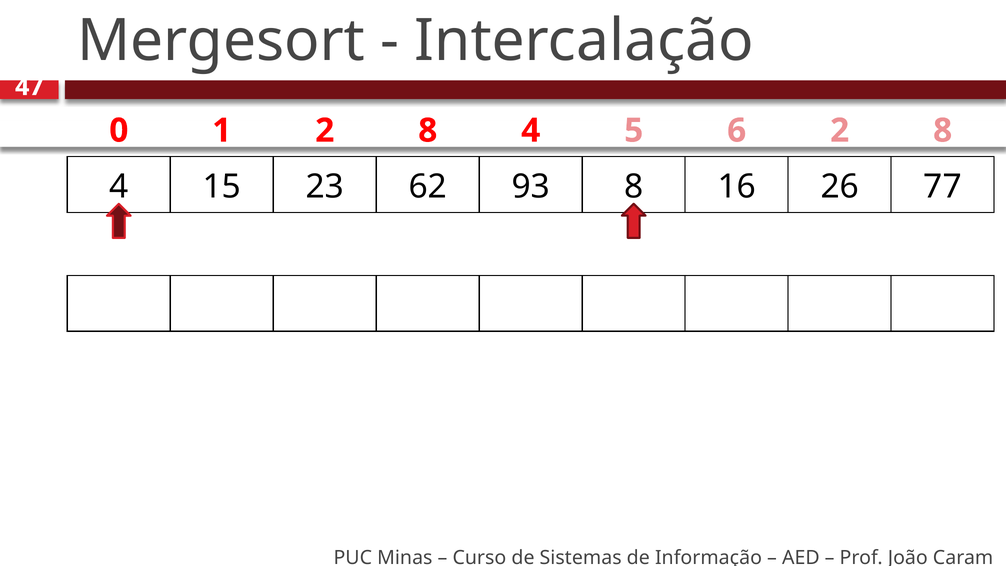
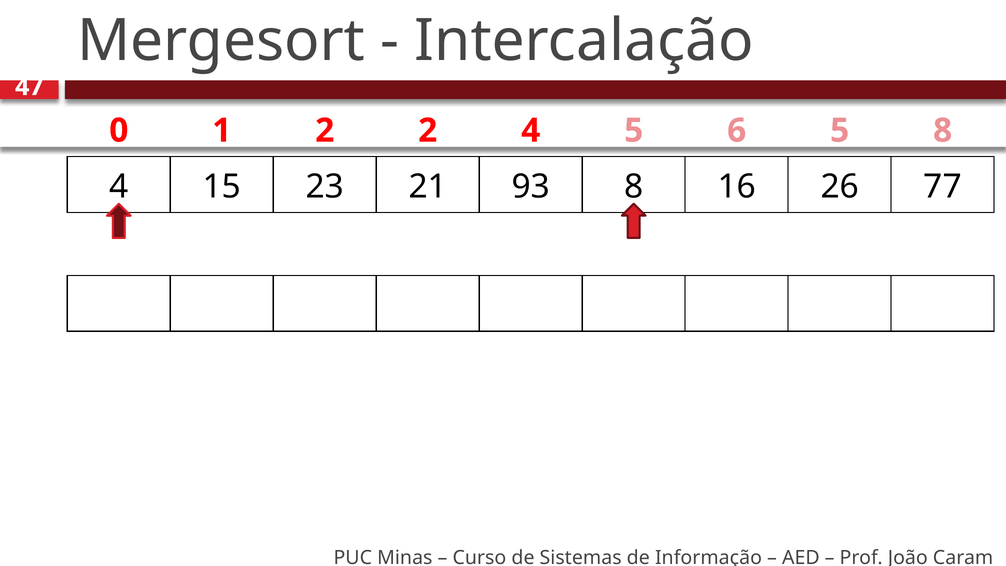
1 2 8: 8 -> 2 (428, 131)
6 2: 2 -> 5 (840, 131)
62: 62 -> 21 (428, 186)
